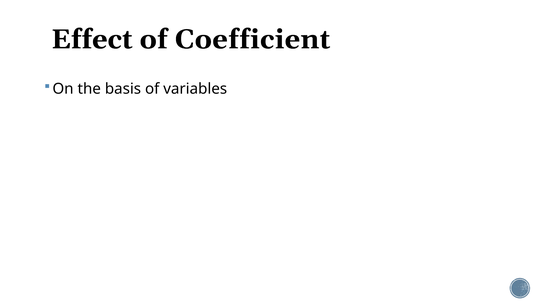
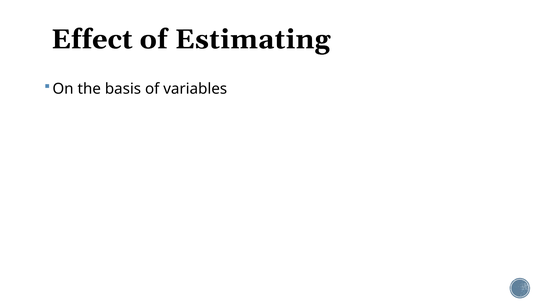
Coefficient: Coefficient -> Estimating (253, 39)
